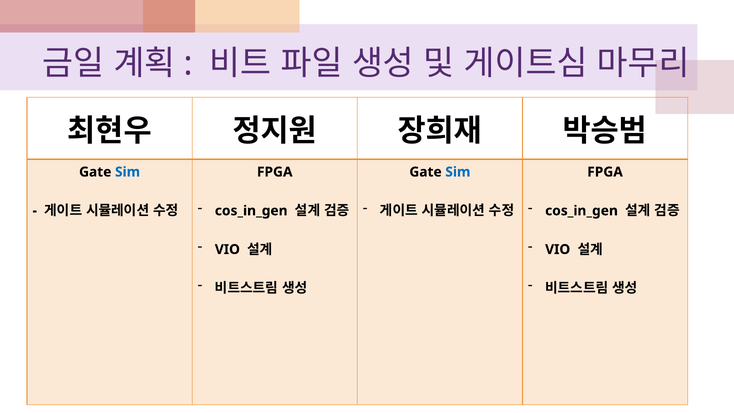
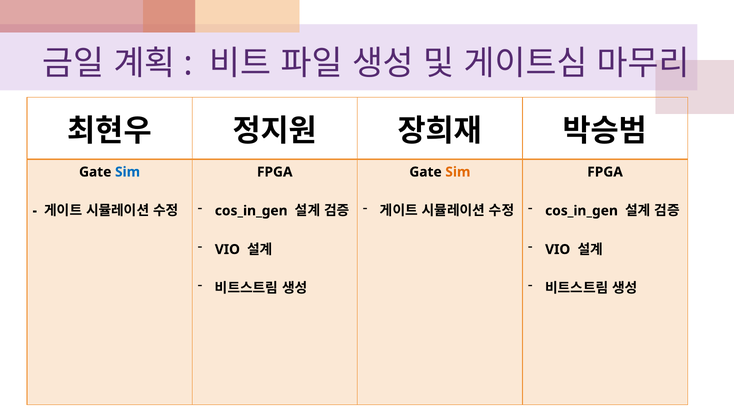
Sim colour: blue -> orange (458, 172)
